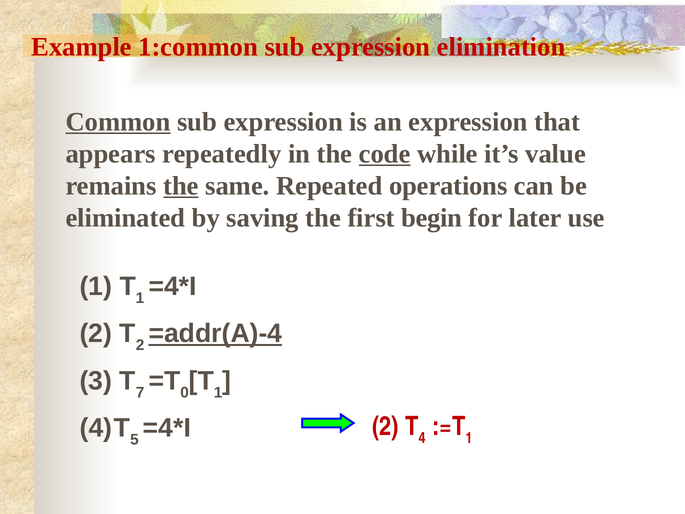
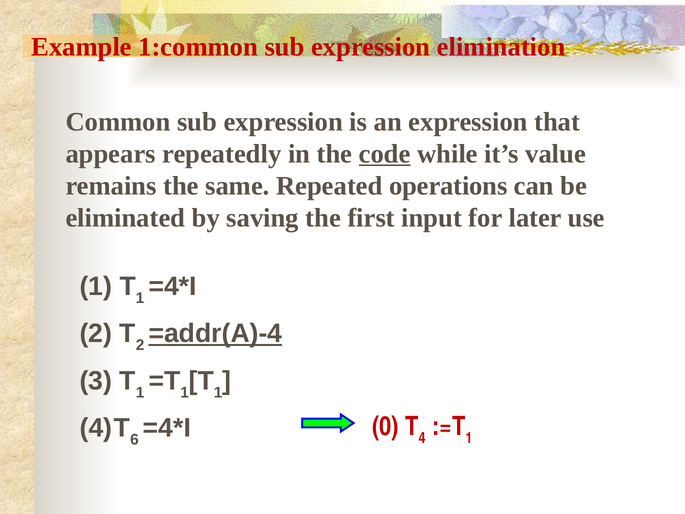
Common underline: present -> none (118, 122)
the underline: present -> none (181, 186)
begin: begin -> input (432, 218)
7: 7 -> 1 (140, 392)
0: 0 -> 1 (185, 392)
5: 5 -> 6 (134, 440)
2: 2 -> 0 (385, 426)
